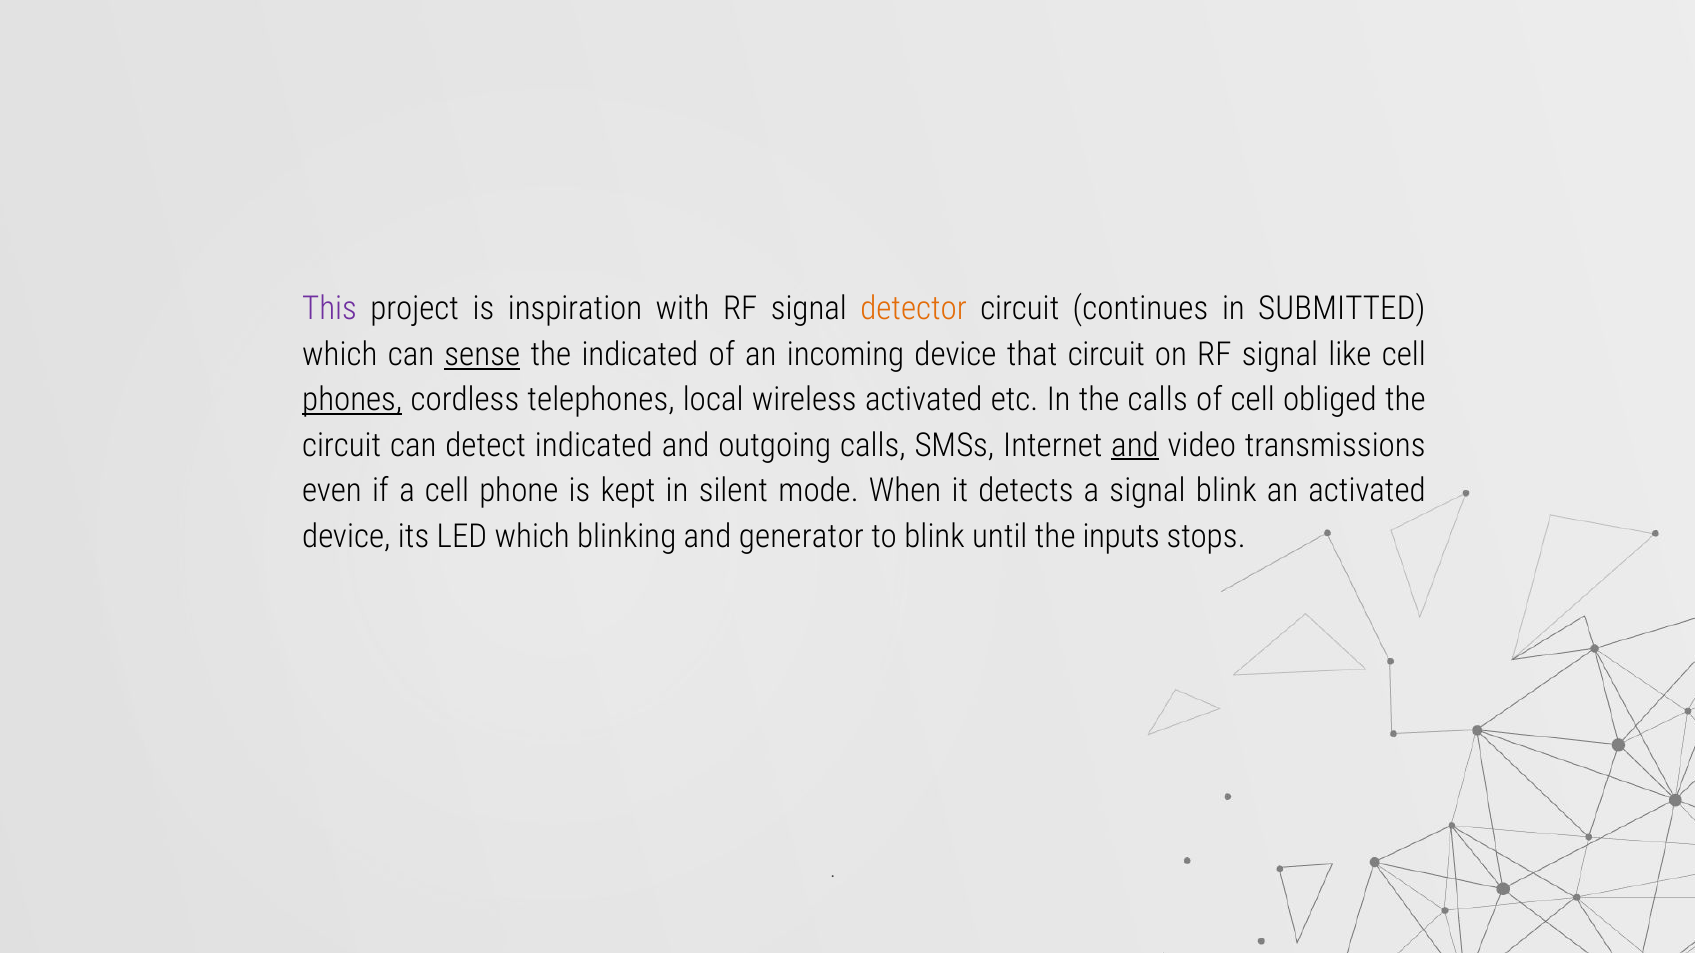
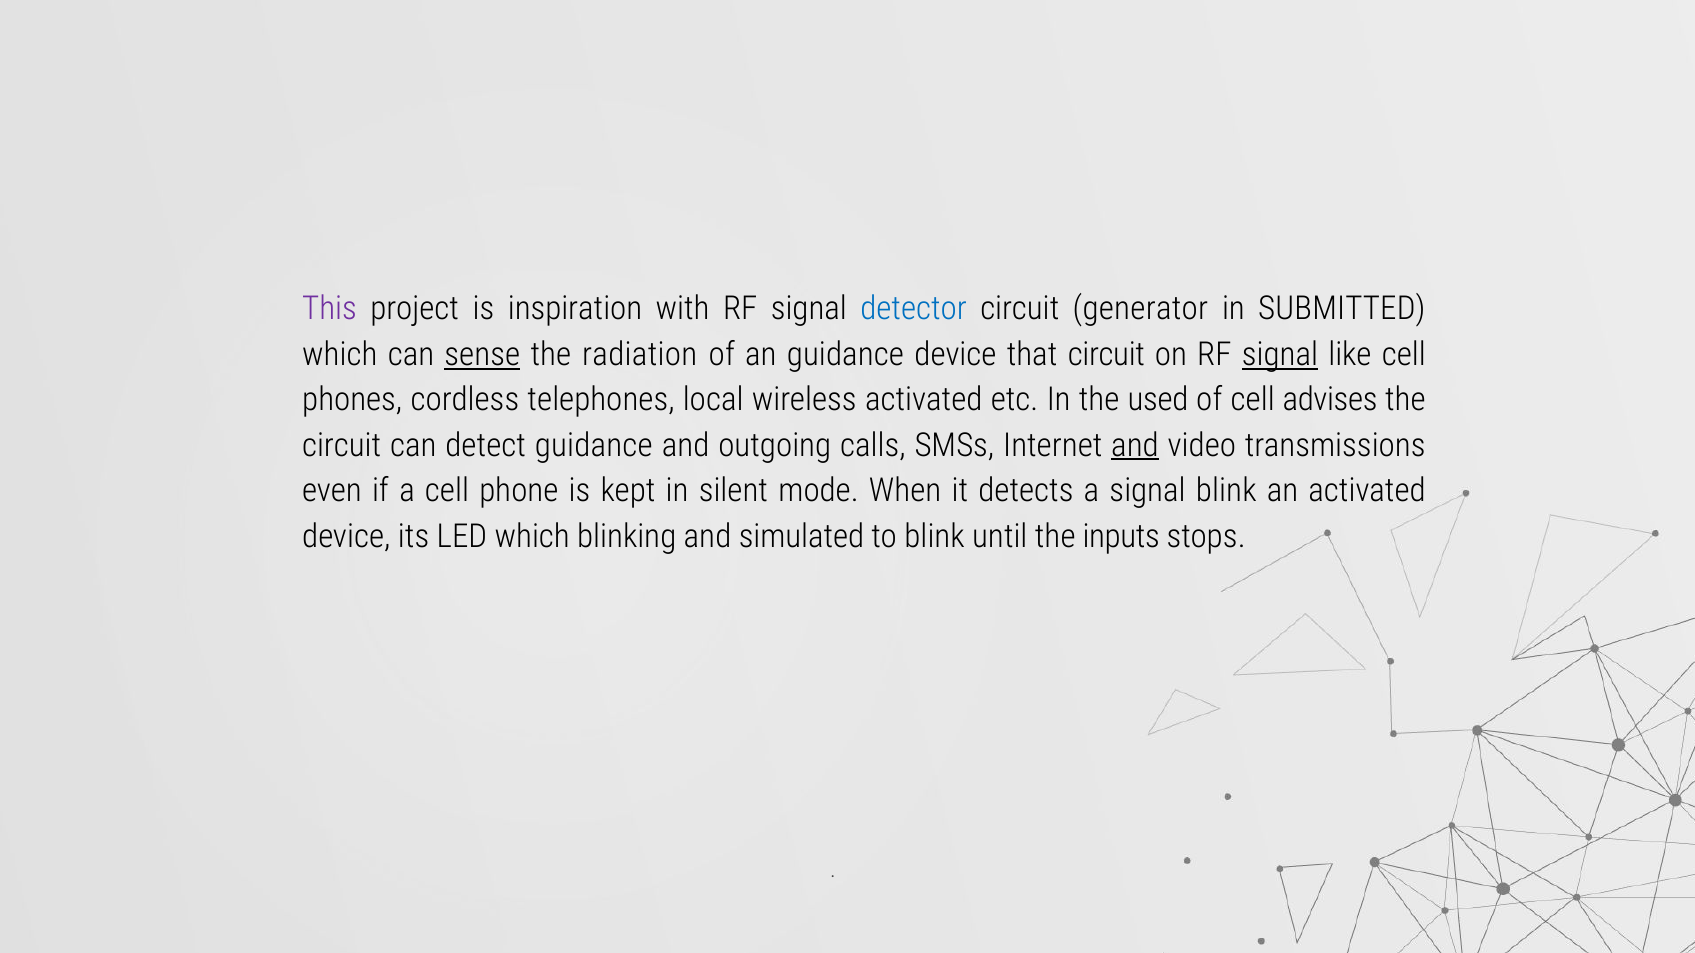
detector colour: orange -> blue (914, 309)
continues: continues -> generator (1140, 309)
the indicated: indicated -> radiation (640, 355)
an incoming: incoming -> guidance (845, 355)
signal underline: none -> present (1280, 355)
phones underline: present -> none (352, 400)
the calls: calls -> used (1158, 400)
obliged: obliged -> advises (1330, 400)
detect indicated: indicated -> guidance (594, 446)
generator: generator -> simulated (801, 536)
